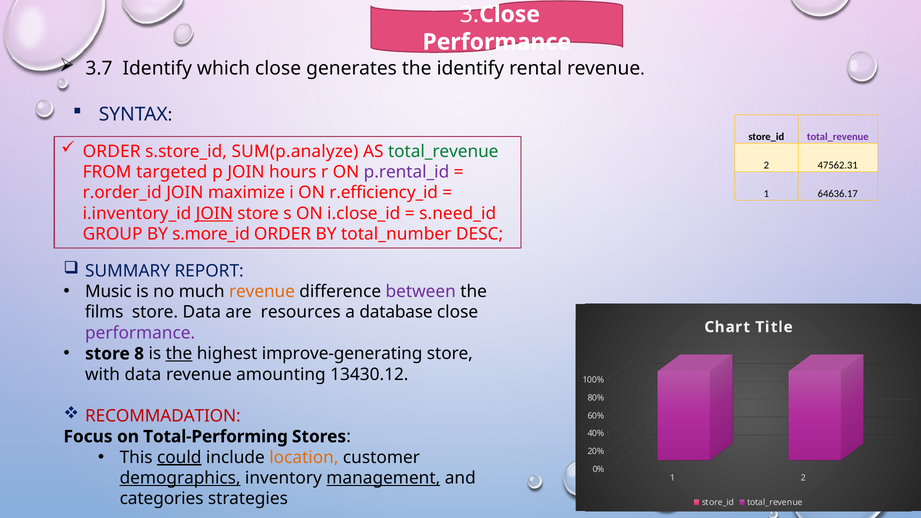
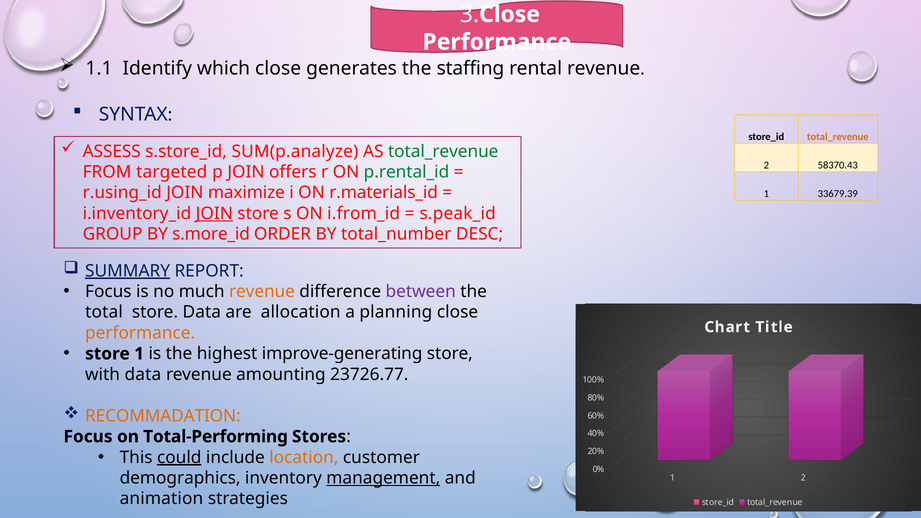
3.7: 3.7 -> 1.1 (99, 69)
the identify: identify -> staffing (470, 69)
total_revenue colour: purple -> orange (838, 137)
ORDER: ORDER -> ASSESS (112, 151)
47562.31: 47562.31 -> 58370.43 (838, 165)
hours: hours -> offers (293, 172)
p.rental_id colour: purple -> green (407, 172)
r.order_id: r.order_id -> r.using_id (122, 193)
r.efficiency_id: r.efficiency_id -> r.materials_id (384, 193)
64636.17: 64636.17 -> 33679.39 (838, 194)
i.close_id: i.close_id -> i.from_id (364, 214)
s.need_id: s.need_id -> s.peak_id (458, 214)
SUMMARY underline: none -> present (128, 271)
Music: Music -> Focus (108, 292)
films: films -> total (104, 312)
resources: resources -> allocation (301, 312)
database: database -> planning (396, 312)
performance colour: purple -> orange (140, 333)
store 8: 8 -> 1 (139, 354)
the underline: present -> none (179, 354)
13430.12: 13430.12 -> 23726.77 (369, 374)
RECOMMADATION colour: red -> orange (163, 416)
demographics underline: present -> none (180, 478)
categories: categories -> animation (161, 499)
